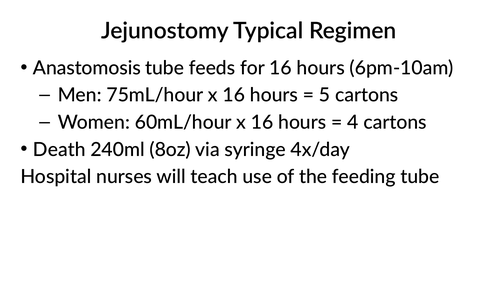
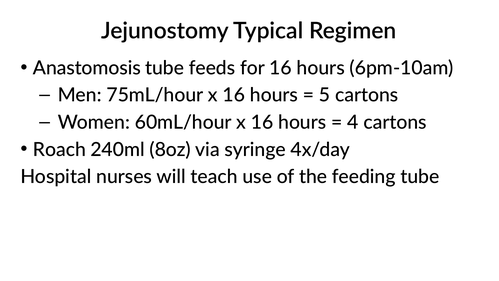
Death: Death -> Roach (59, 149)
